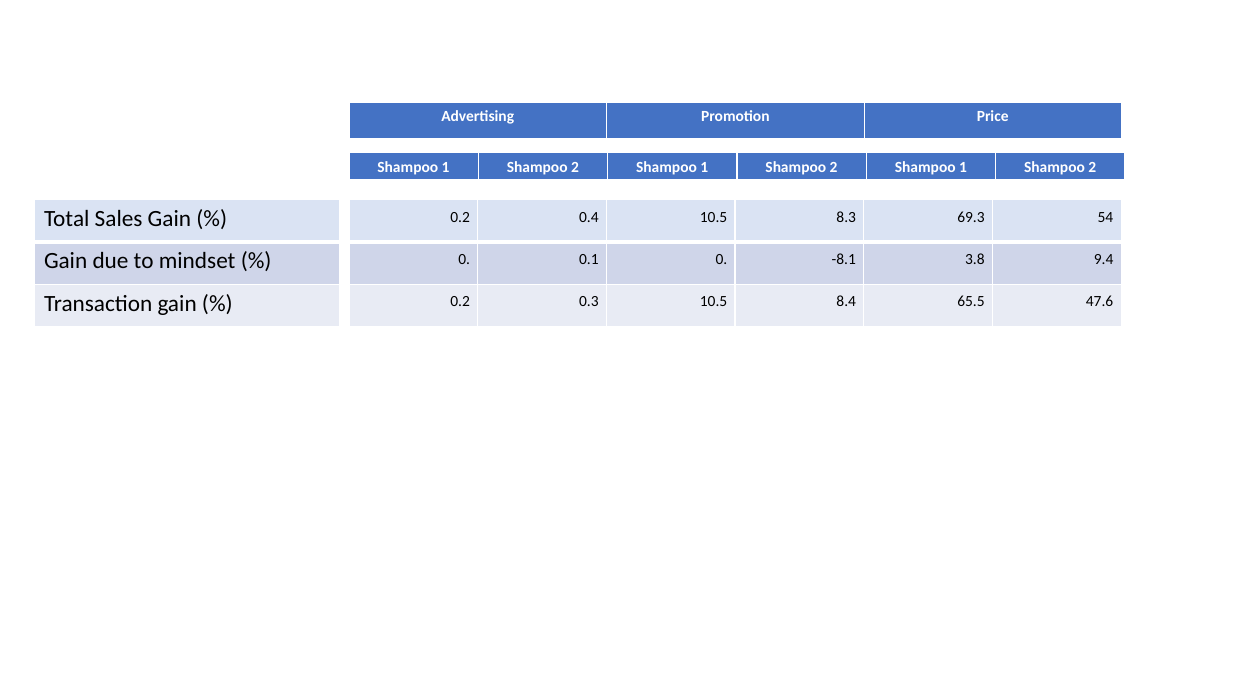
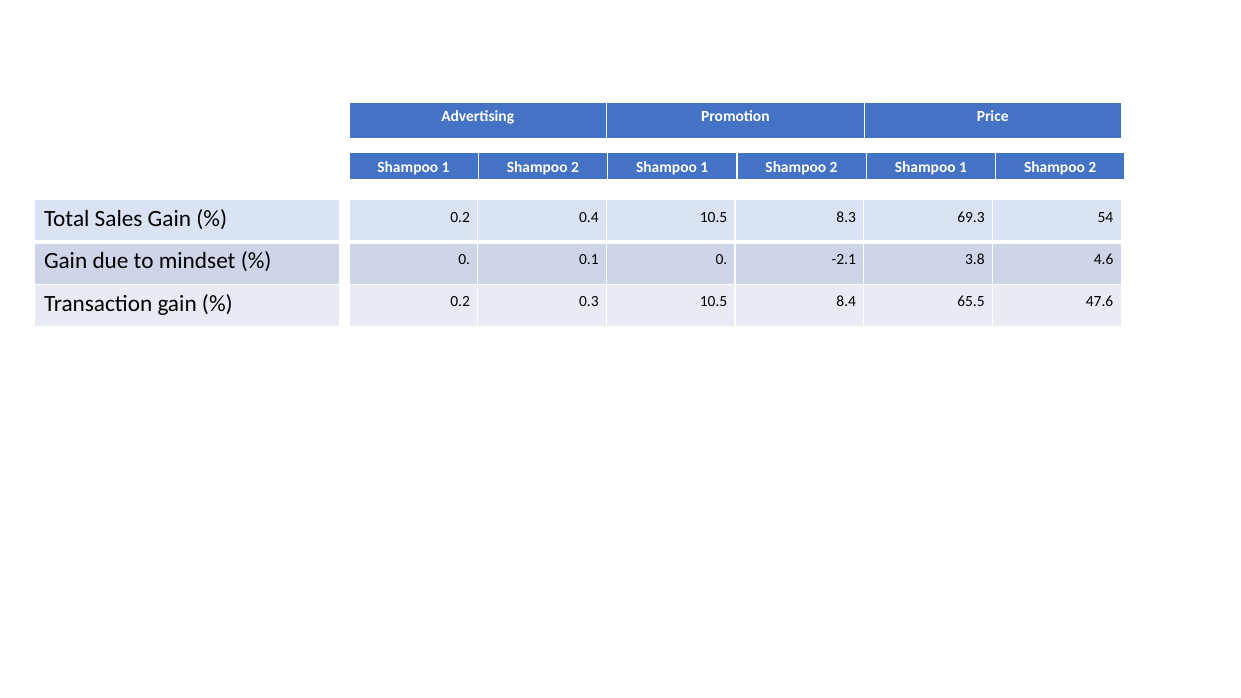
-8.1: -8.1 -> -2.1 (844, 259)
9.4: 9.4 -> 4.6 (1104, 259)
